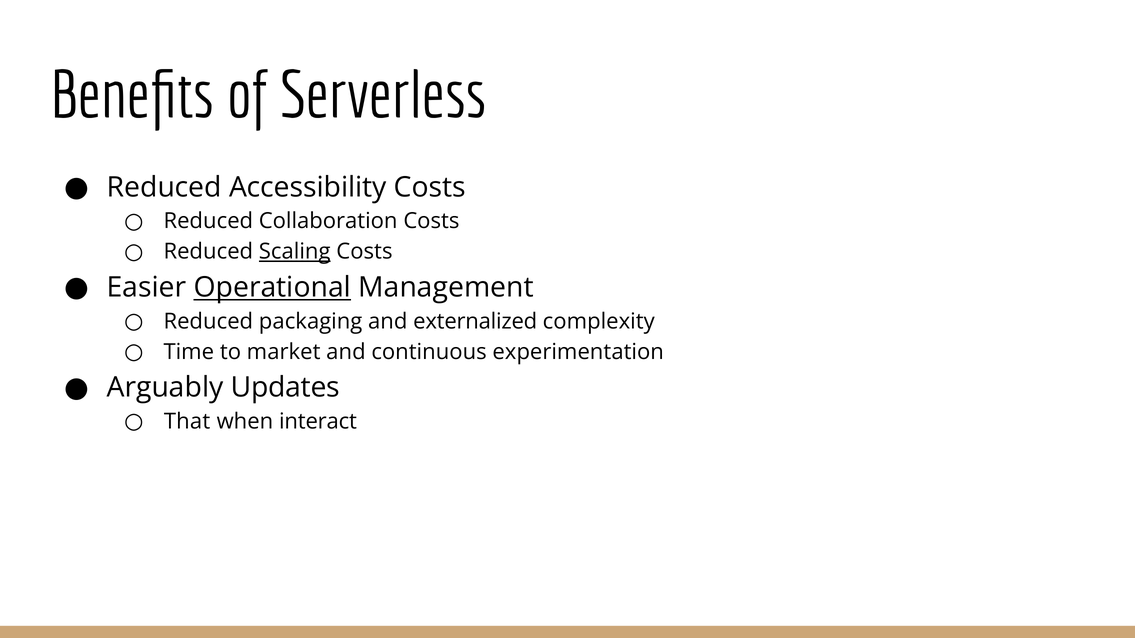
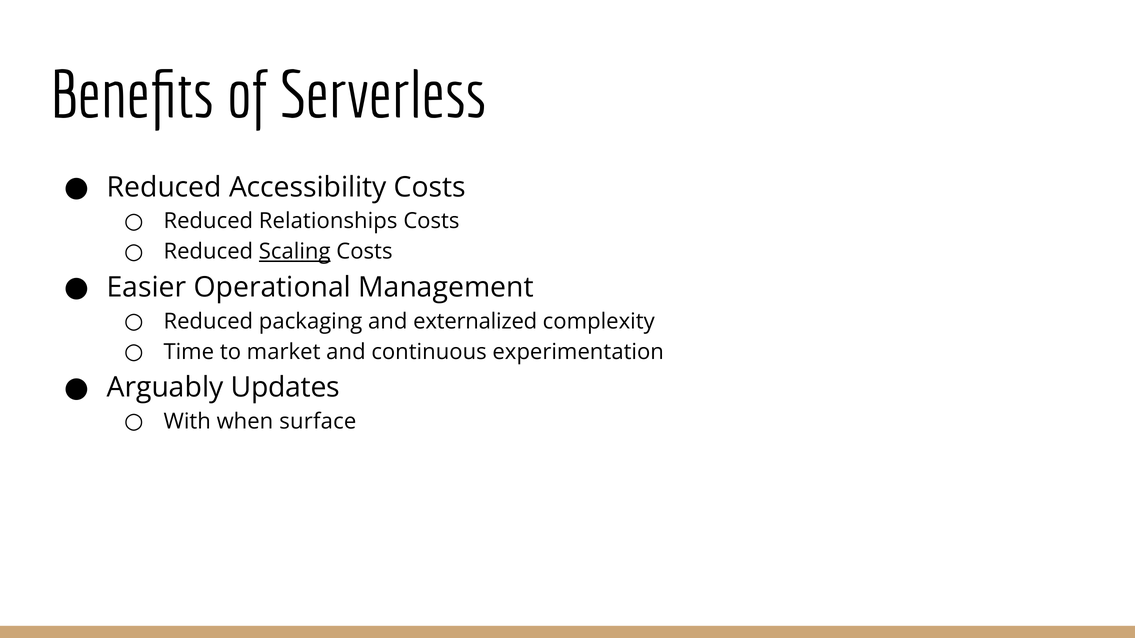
Collaboration: Collaboration -> Relationships (328, 221)
Operational underline: present -> none (272, 288)
That: That -> With (187, 422)
interact: interact -> surface (318, 422)
